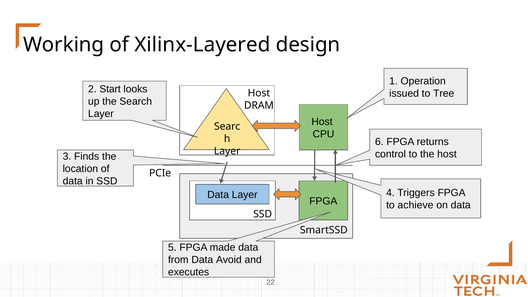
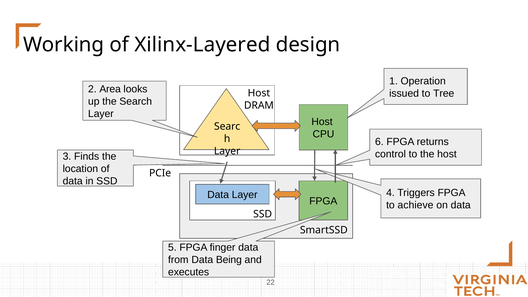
Start: Start -> Area (110, 89)
made: made -> finger (223, 248)
Avoid: Avoid -> Being (229, 260)
